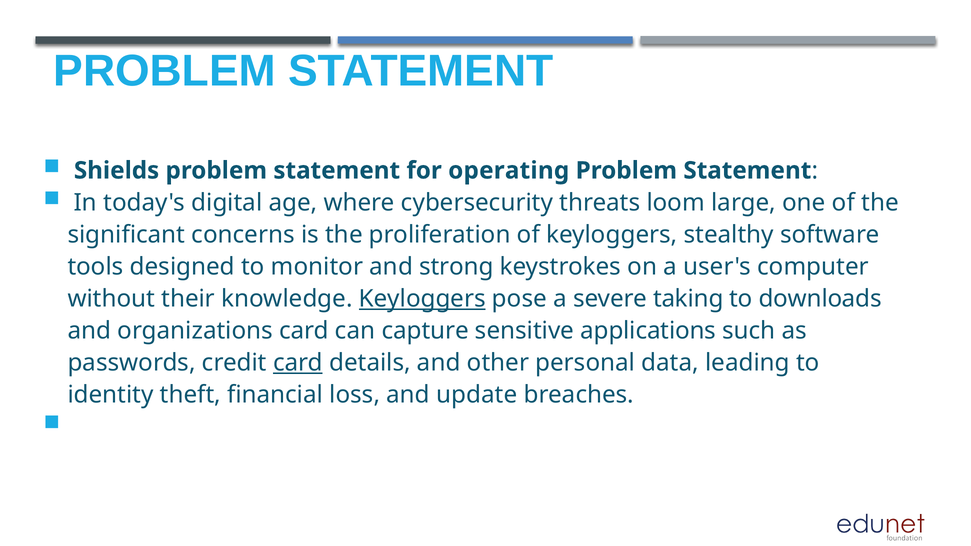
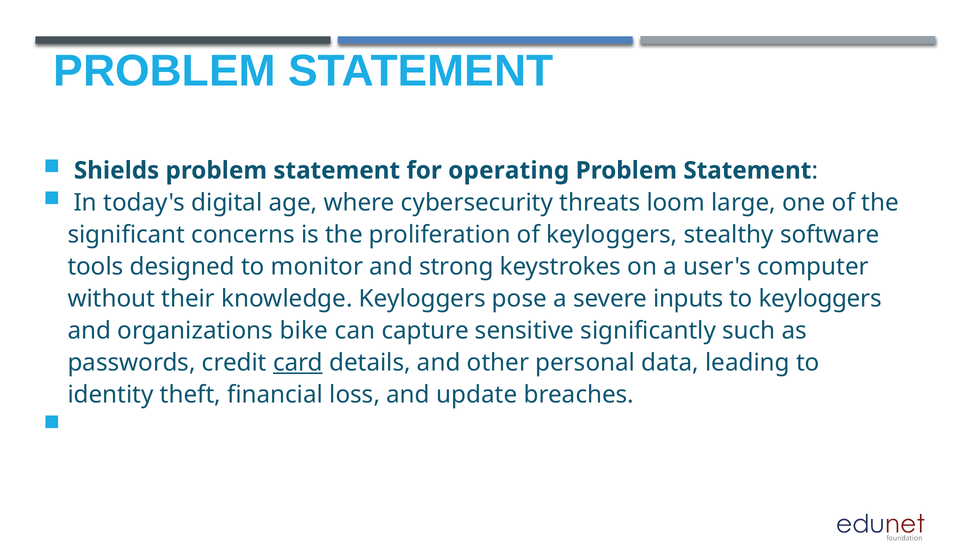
Keyloggers underline: present -> none (422, 299)
taking: taking -> inputs (688, 299)
to downloads: downloads -> keyloggers (820, 299)
organizations card: card -> bike (304, 331)
applications: applications -> significantly (648, 331)
